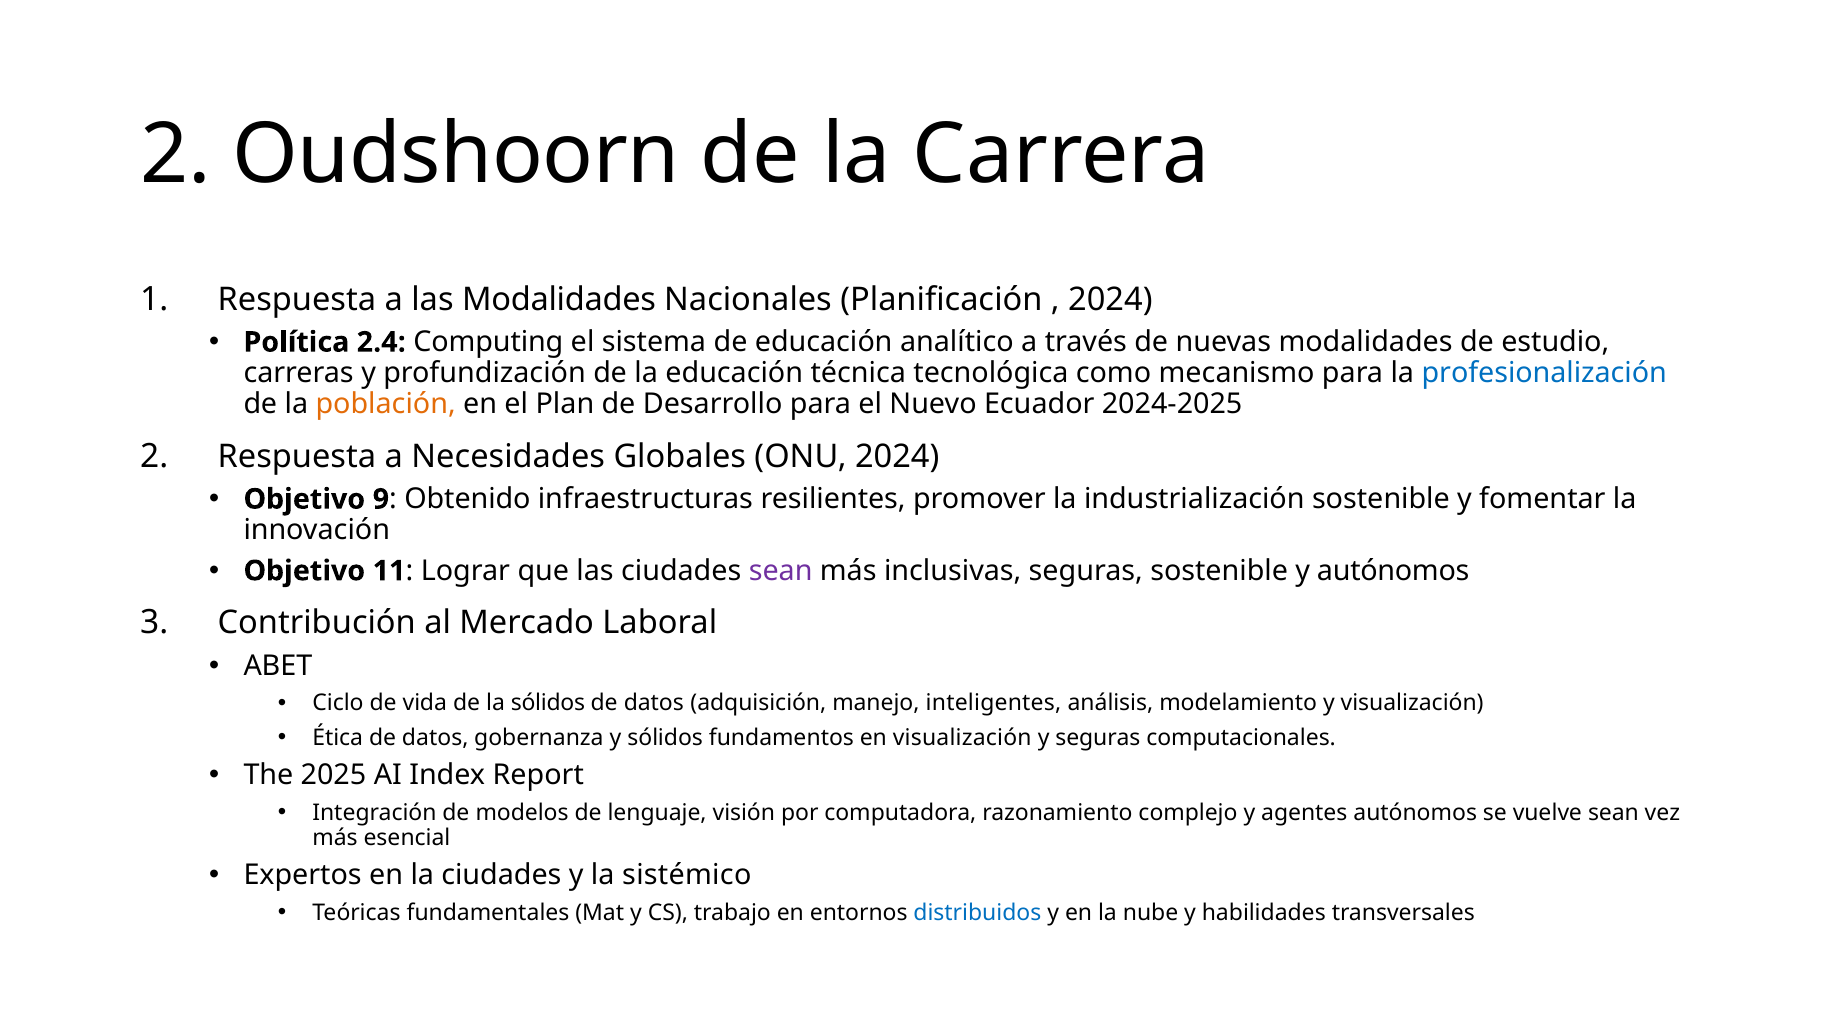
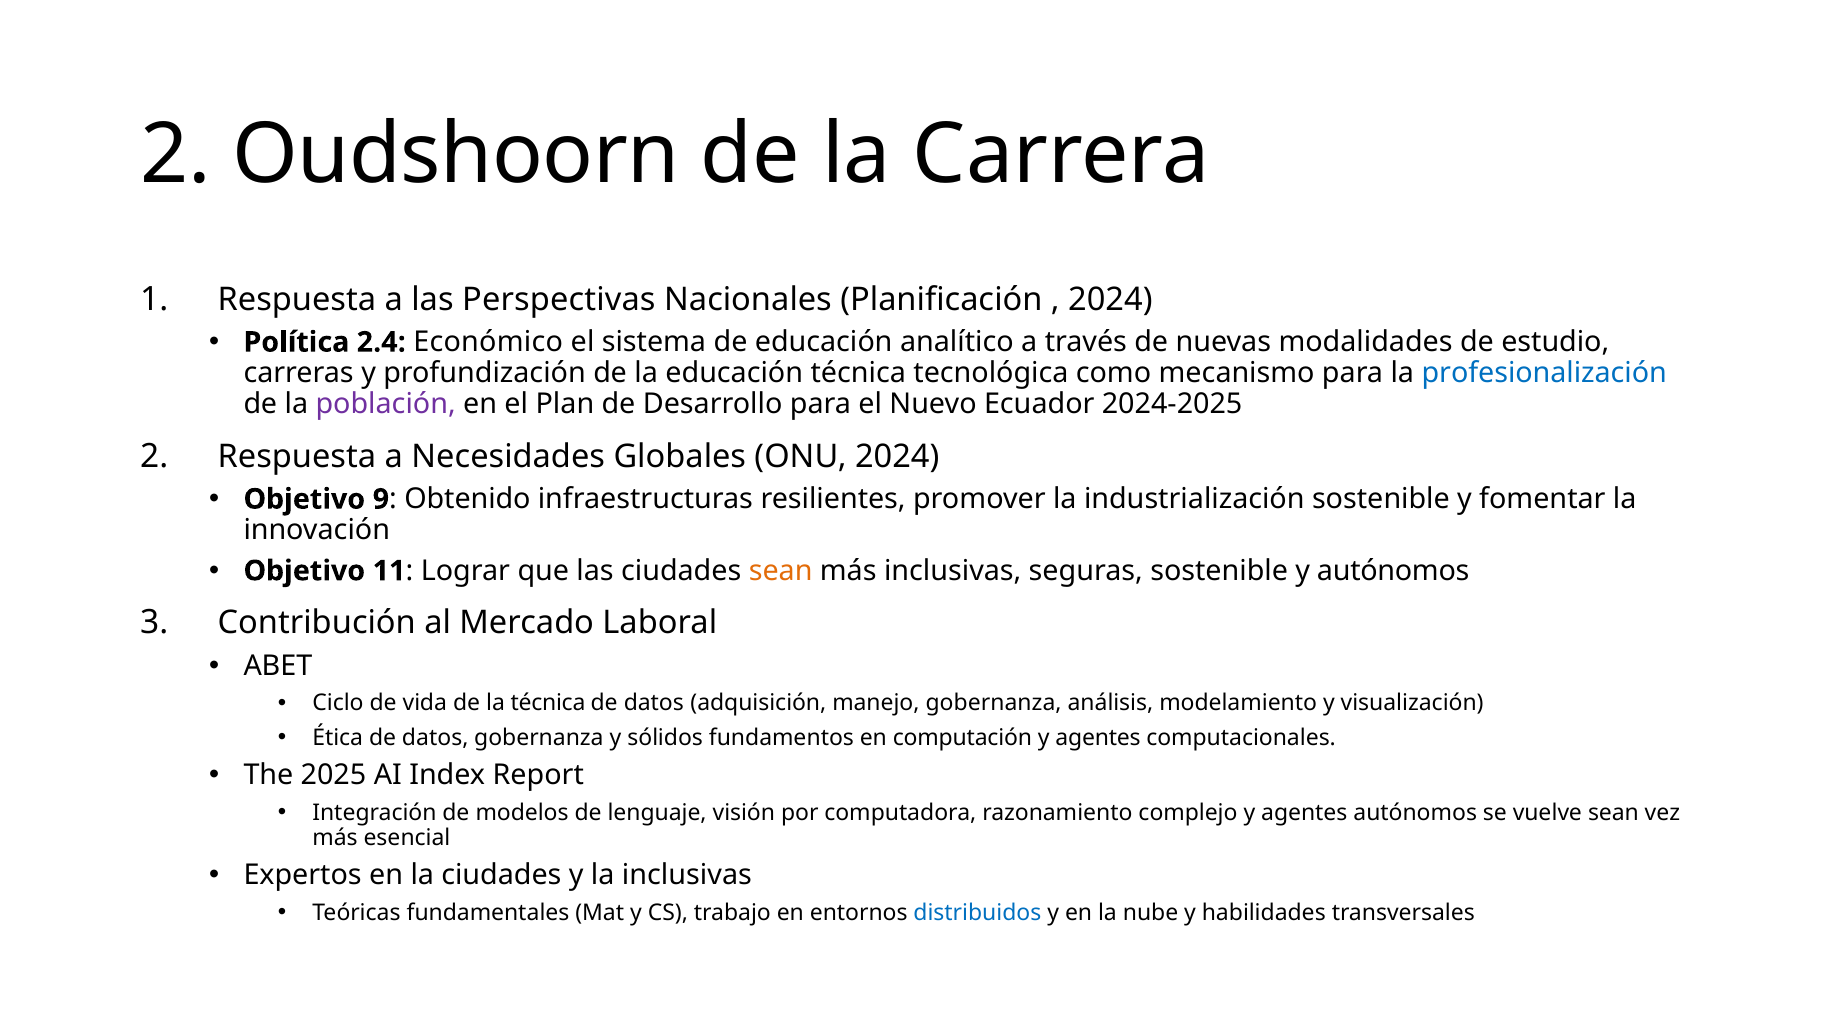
las Modalidades: Modalidades -> Perspectivas (559, 299)
Computing: Computing -> Económico (488, 342)
población colour: orange -> purple (386, 404)
sean colour: purple -> orange (781, 571)
la sólidos: sólidos -> técnica (548, 703)
manejo inteligentes: inteligentes -> gobernanza (994, 703)
en visualización: visualización -> computación (962, 738)
seguras: seguras -> agentes (1098, 738)
la sistémico: sistémico -> inclusivas (687, 875)
